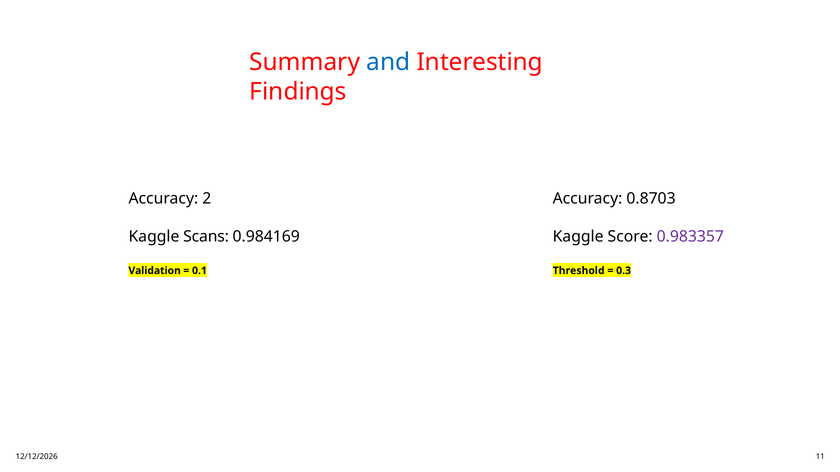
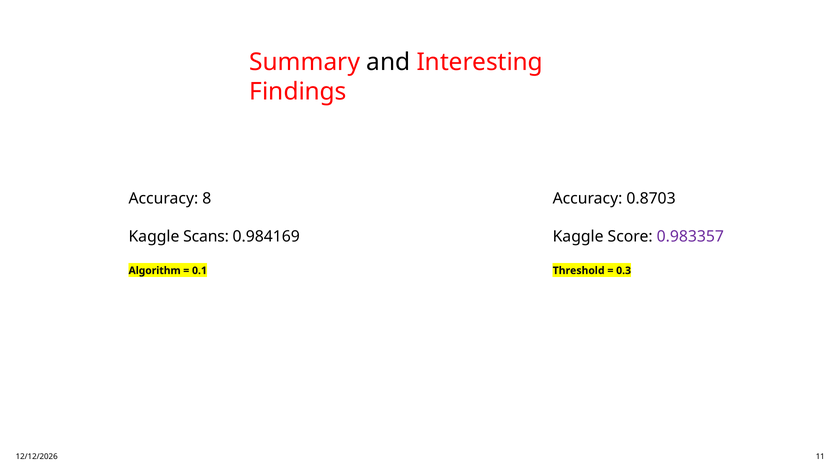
and colour: blue -> black (388, 62)
2: 2 -> 8 (207, 199)
Validation: Validation -> Algorithm (155, 271)
